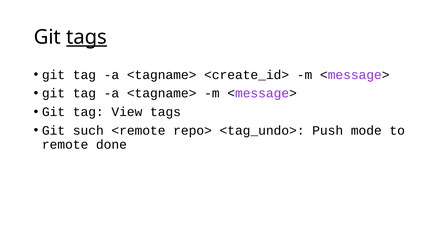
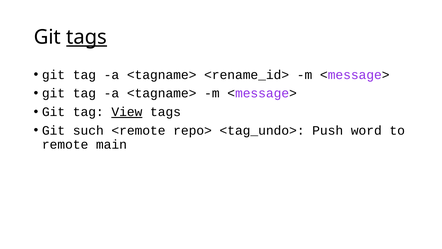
<create_id>: <create_id> -> <rename_id> (247, 75)
View underline: none -> present (127, 112)
mode: mode -> word (366, 130)
done: done -> main (111, 144)
